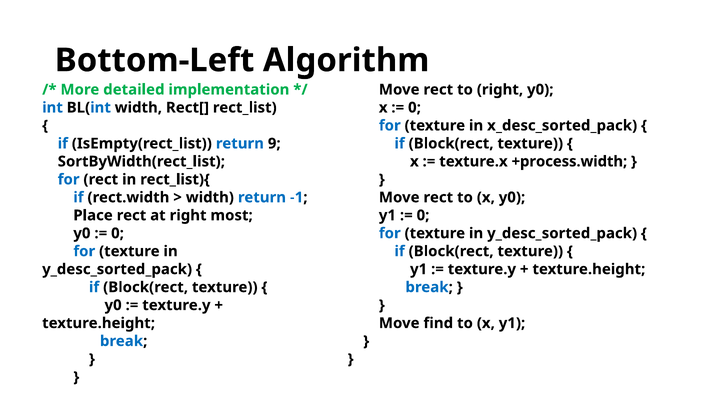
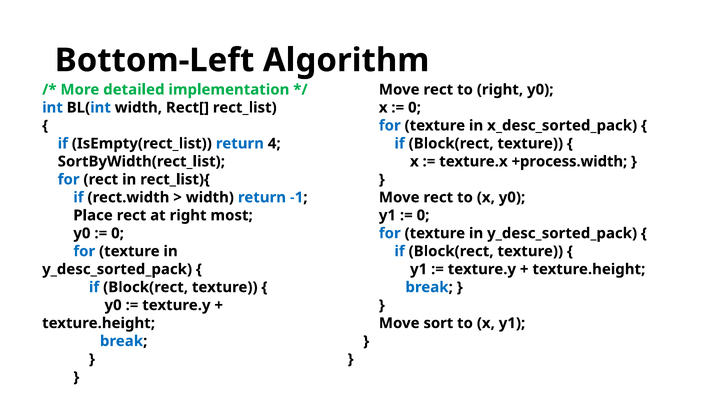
9: 9 -> 4 (274, 144)
find: find -> sort (438, 323)
